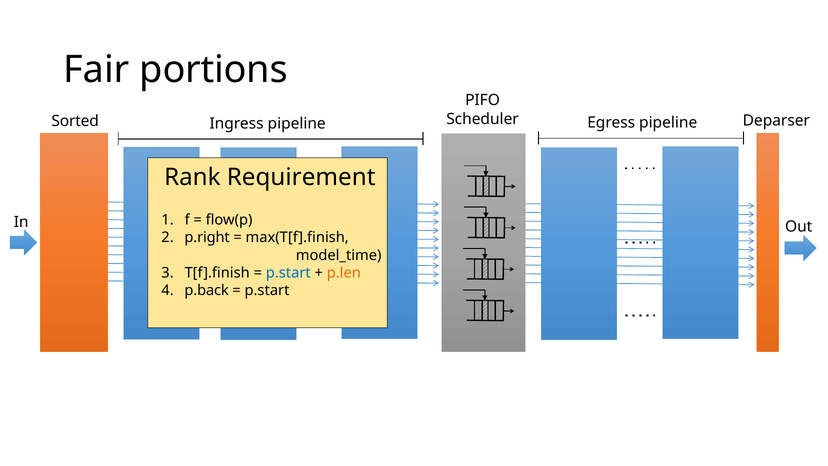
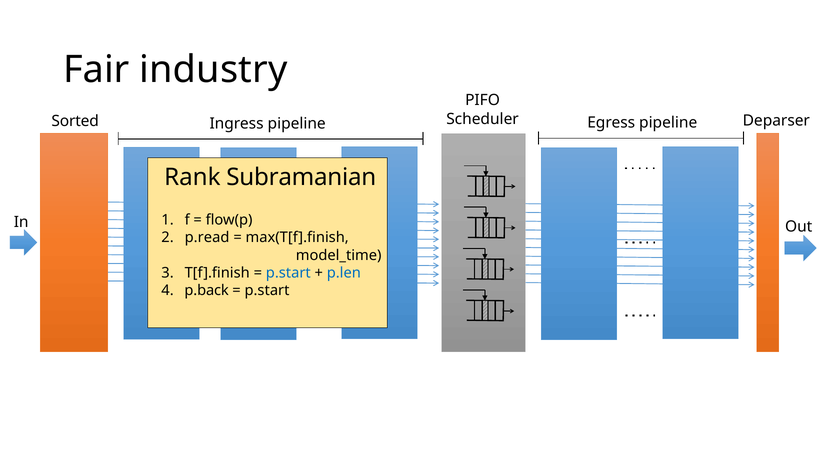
portions: portions -> industry (213, 70)
Requirement: Requirement -> Subramanian (301, 177)
p.right: p.right -> p.read (207, 237)
p.len colour: orange -> blue (344, 273)
